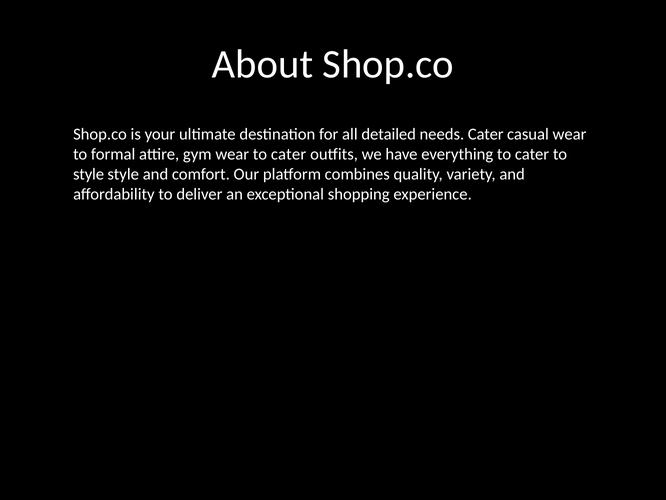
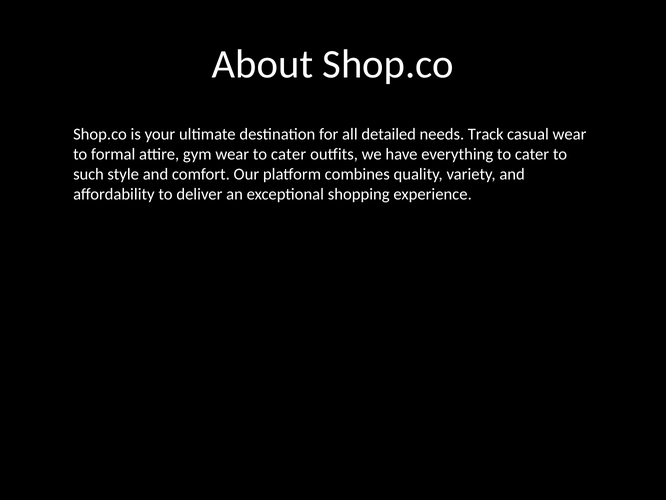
needs Cater: Cater -> Track (486, 134)
style: style -> such (88, 174)
